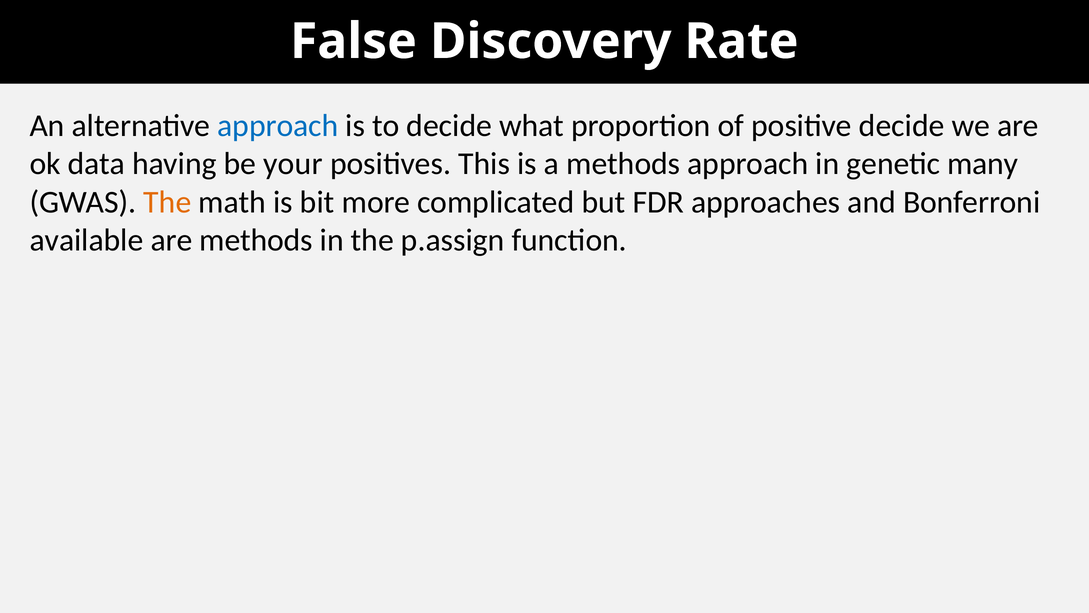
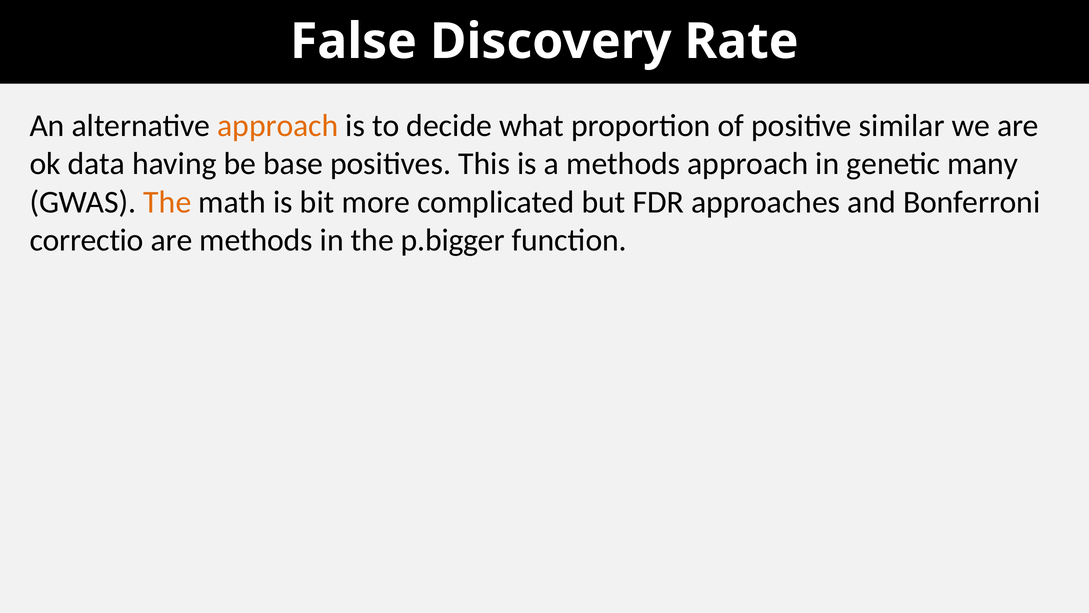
approach colour: blue -> orange (278, 126)
positive decide: decide -> similar (902, 126)
your: your -> base (293, 164)
available: available -> correctio (87, 240)
p.assign: p.assign -> p.bigger (453, 240)
